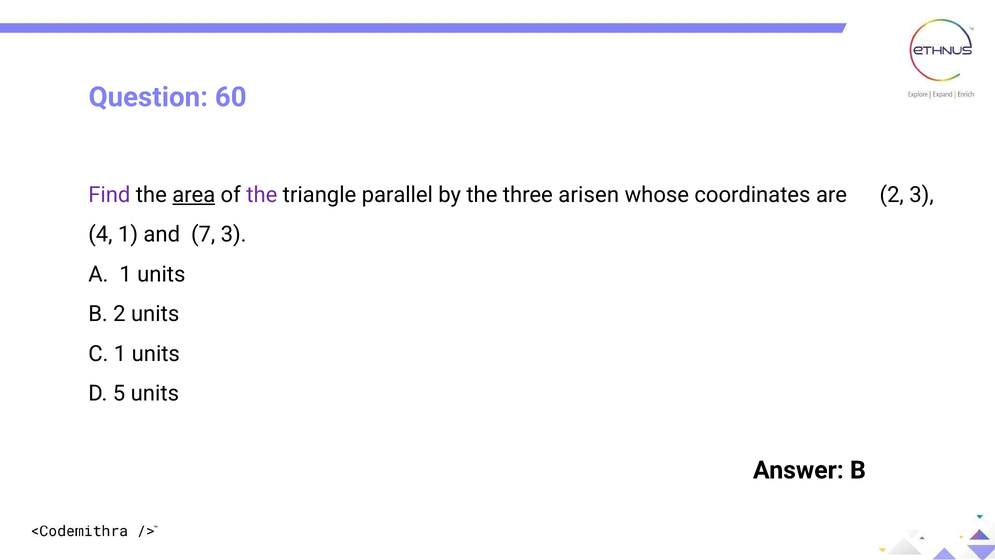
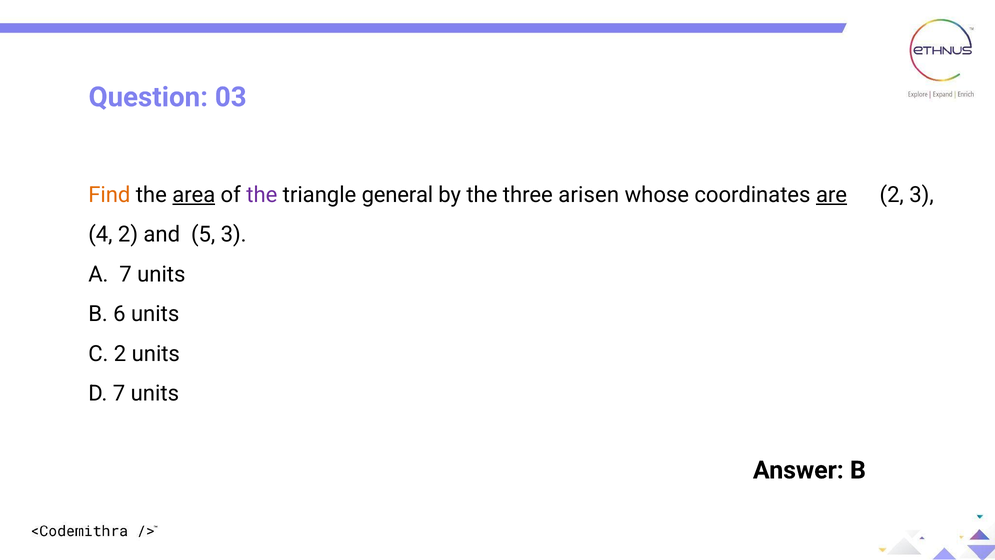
60: 60 -> 03 (231, 97)
Find colour: purple -> orange (109, 195)
parallel: parallel -> general (397, 195)
are underline: none -> present (832, 195)
4 1: 1 -> 2 (128, 234)
7: 7 -> 5 (203, 234)
A 1: 1 -> 7 (126, 274)
B 2: 2 -> 6 (119, 314)
C 1: 1 -> 2 (120, 354)
D 5: 5 -> 7 (119, 393)
